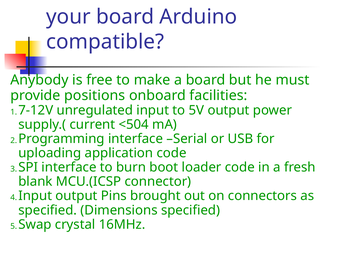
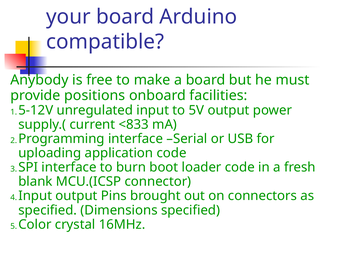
7-12V: 7-12V -> 5-12V (36, 110)
<504: <504 -> <833 (134, 124)
Swap: Swap -> Color (35, 224)
